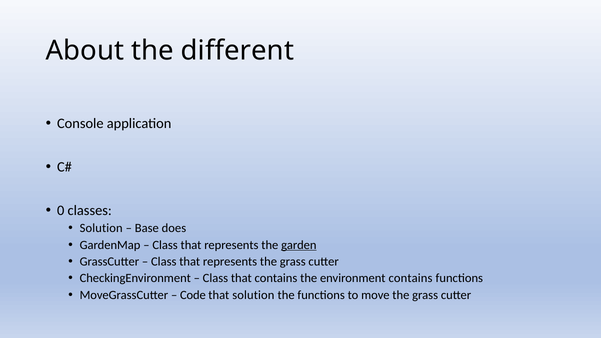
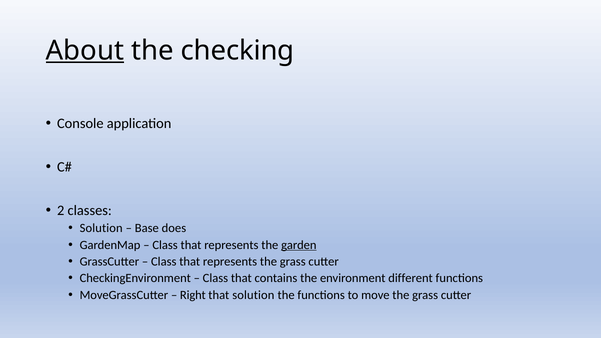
About underline: none -> present (85, 50)
different: different -> checking (238, 50)
0: 0 -> 2 (61, 211)
environment contains: contains -> different (411, 278)
Code: Code -> Right (193, 295)
